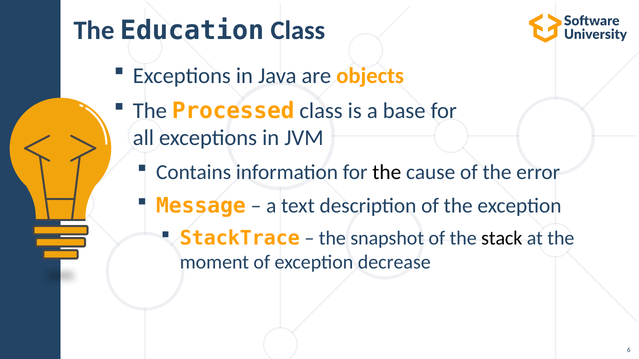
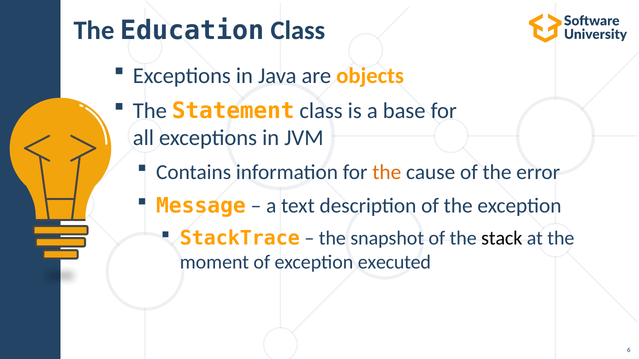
Processed: Processed -> Statement (233, 111)
the colour: black -> orange (387, 172)
decrease: decrease -> executed (394, 263)
